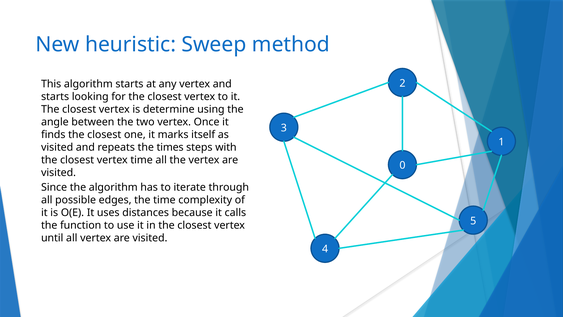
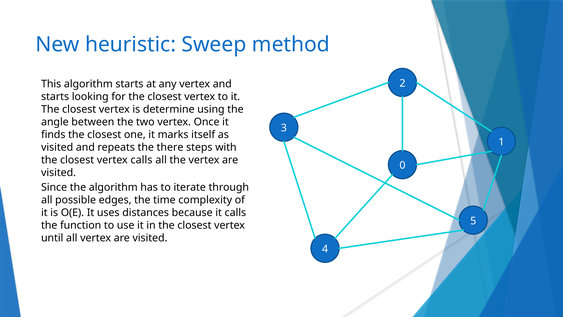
times: times -> there (170, 147)
vertex time: time -> calls (141, 160)
